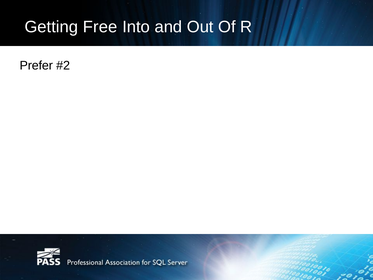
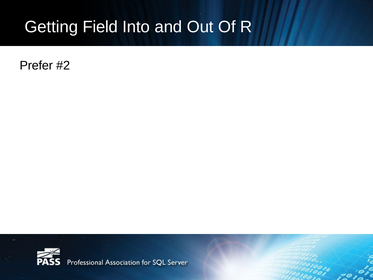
Free: Free -> Field (100, 27)
